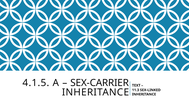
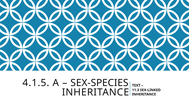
SEX-CARRIER: SEX-CARRIER -> SEX-SPECIES (100, 83)
